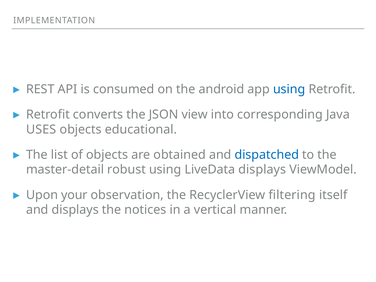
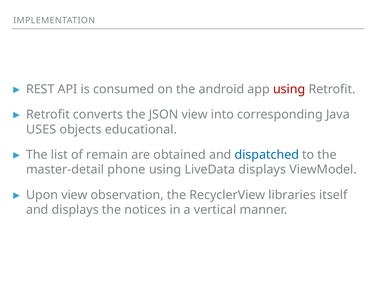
using colour: blue -> red (289, 89)
of objects: objects -> remain (107, 155)
robust: robust -> phone (126, 170)
Upon your: your -> view (74, 195)
filtering: filtering -> libraries (292, 195)
